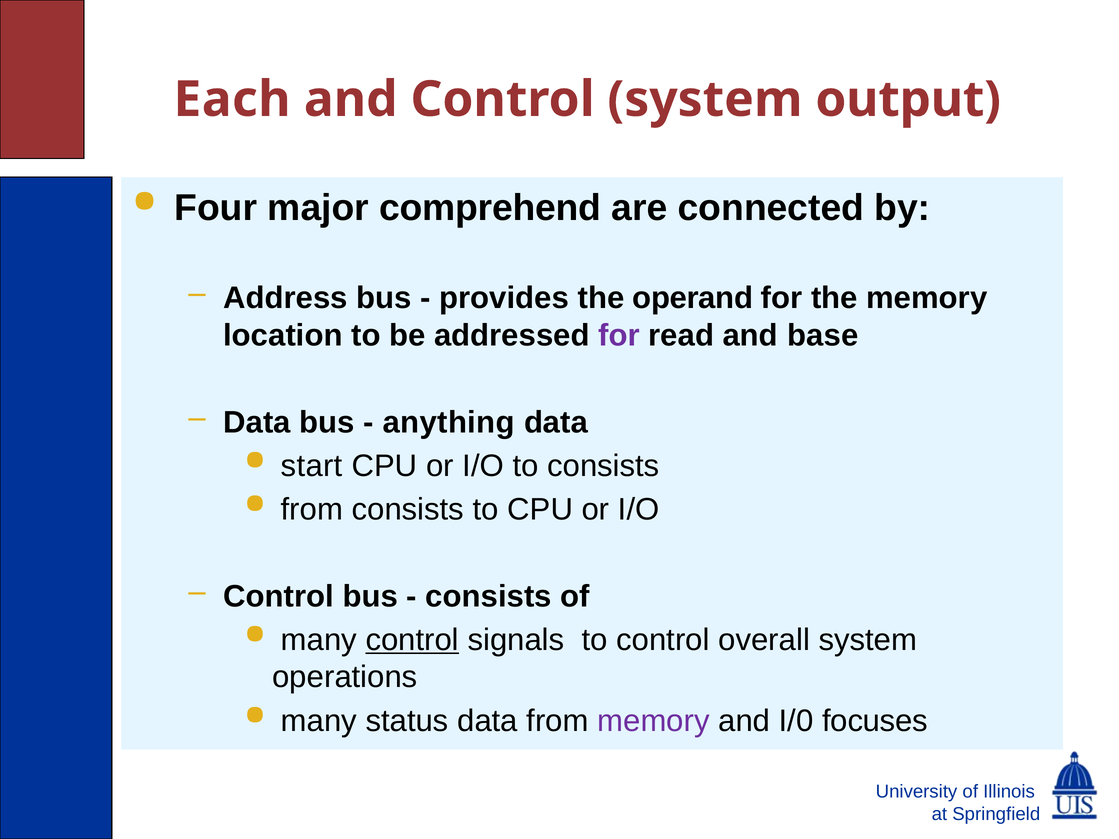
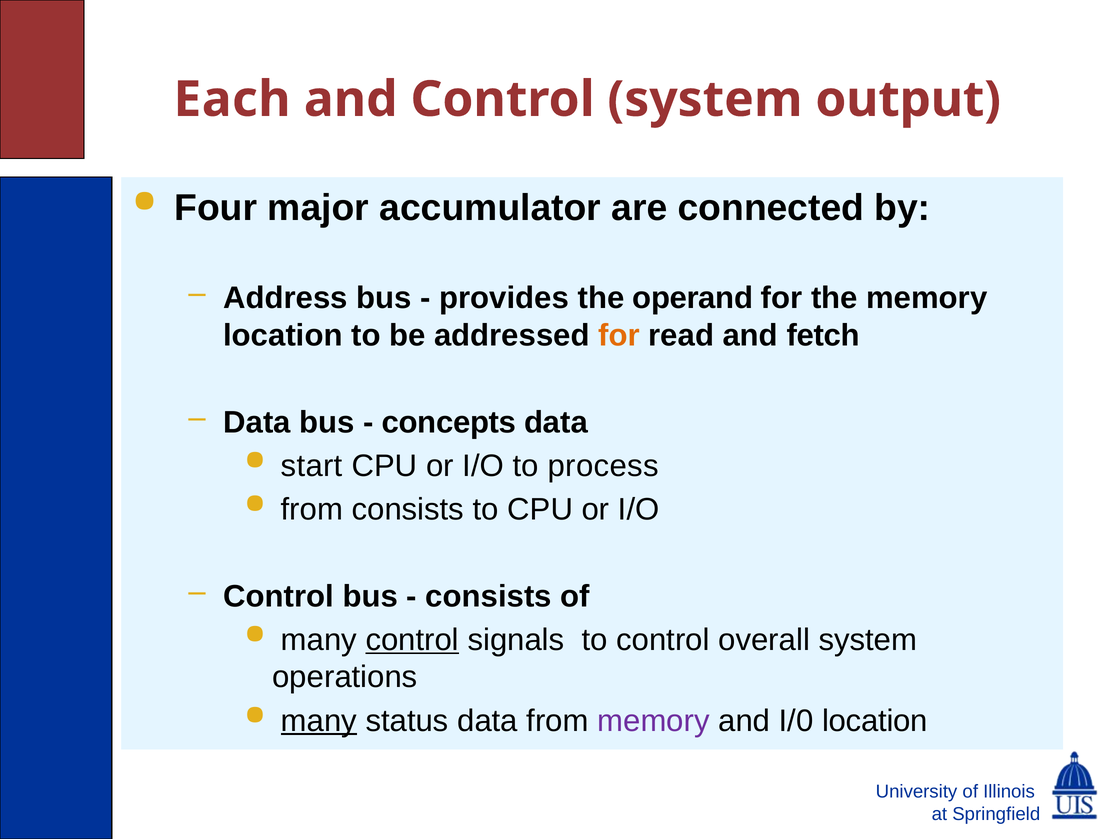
comprehend: comprehend -> accumulator (490, 208)
for colour: purple -> orange (619, 335)
base: base -> fetch (823, 335)
anything: anything -> concepts (449, 422)
to consists: consists -> process (603, 466)
many underline: none -> present (319, 721)
I/0 focuses: focuses -> location (875, 721)
